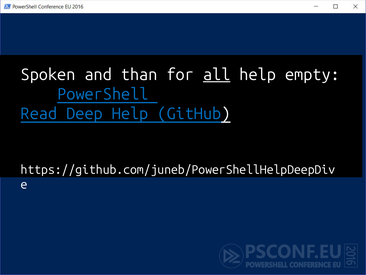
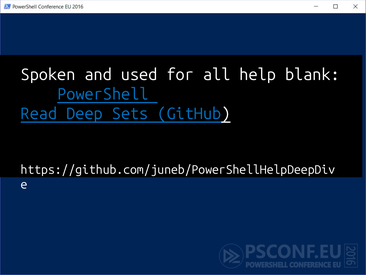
than: than -> used (139, 75)
all underline: present -> none (217, 75)
empty: empty -> blank (312, 75)
Deep Help: Help -> Sets (130, 114)
